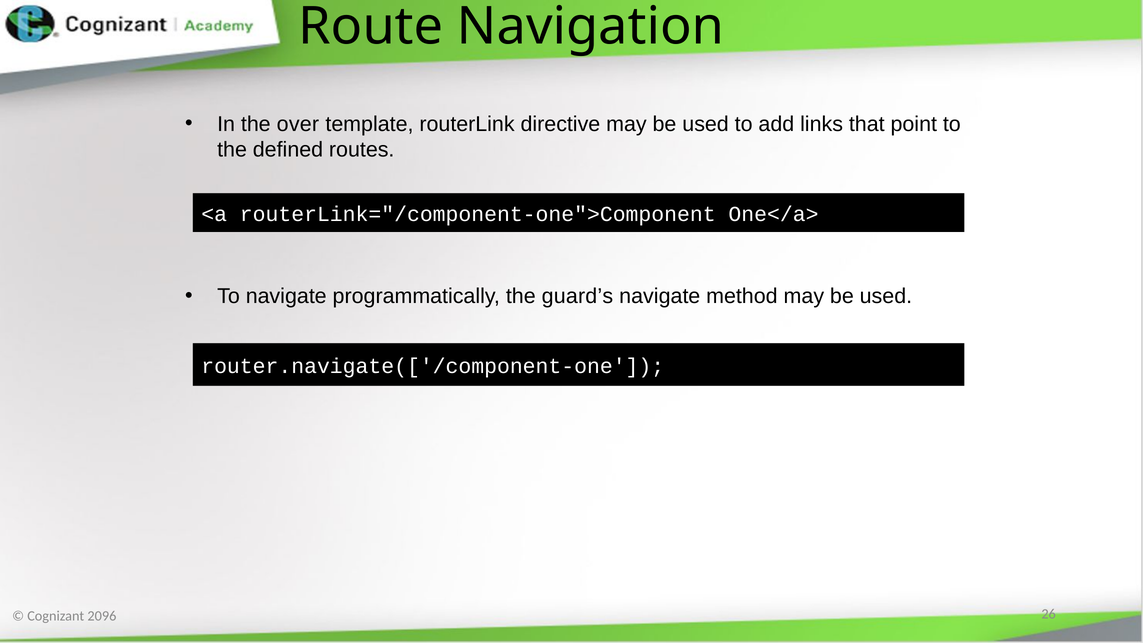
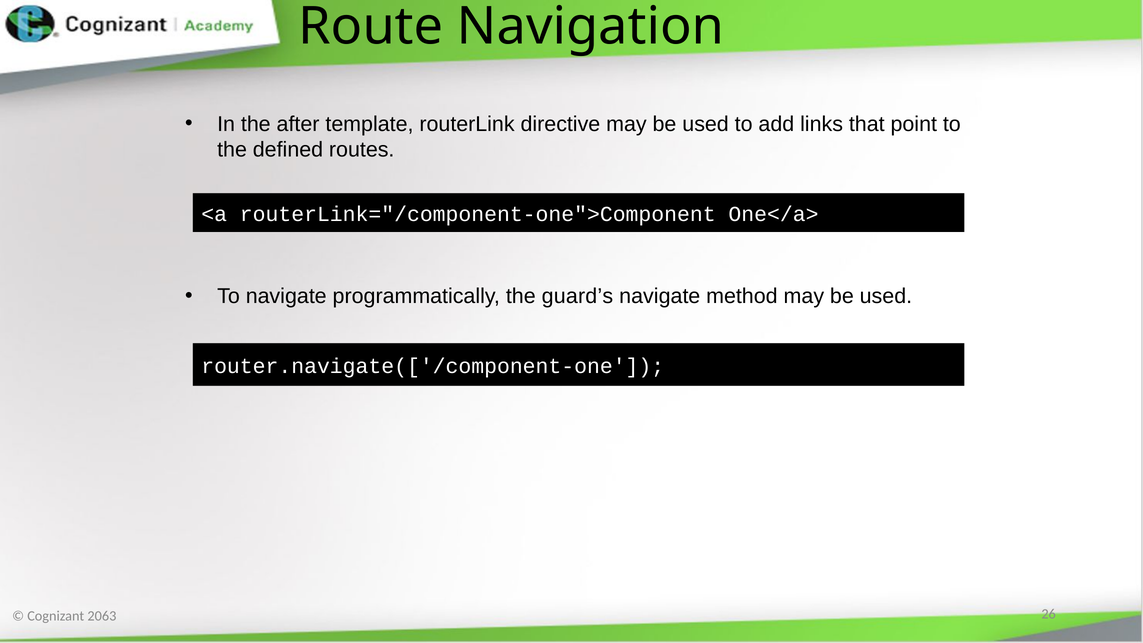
over: over -> after (298, 124)
2096: 2096 -> 2063 (102, 616)
